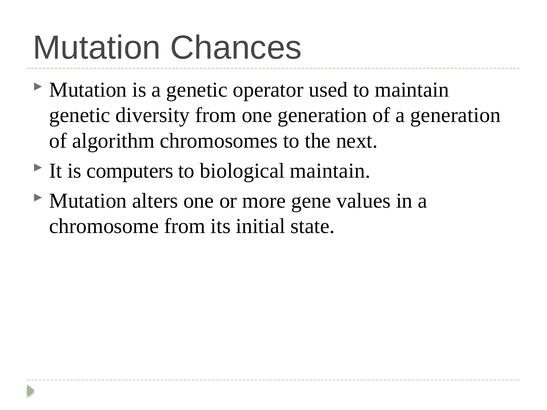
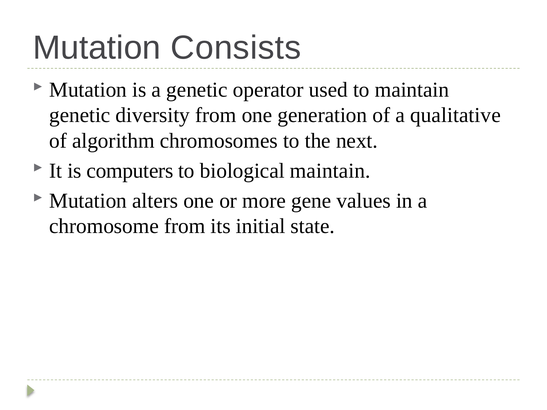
Chances: Chances -> Consists (236, 48)
a generation: generation -> qualitative (455, 115)
